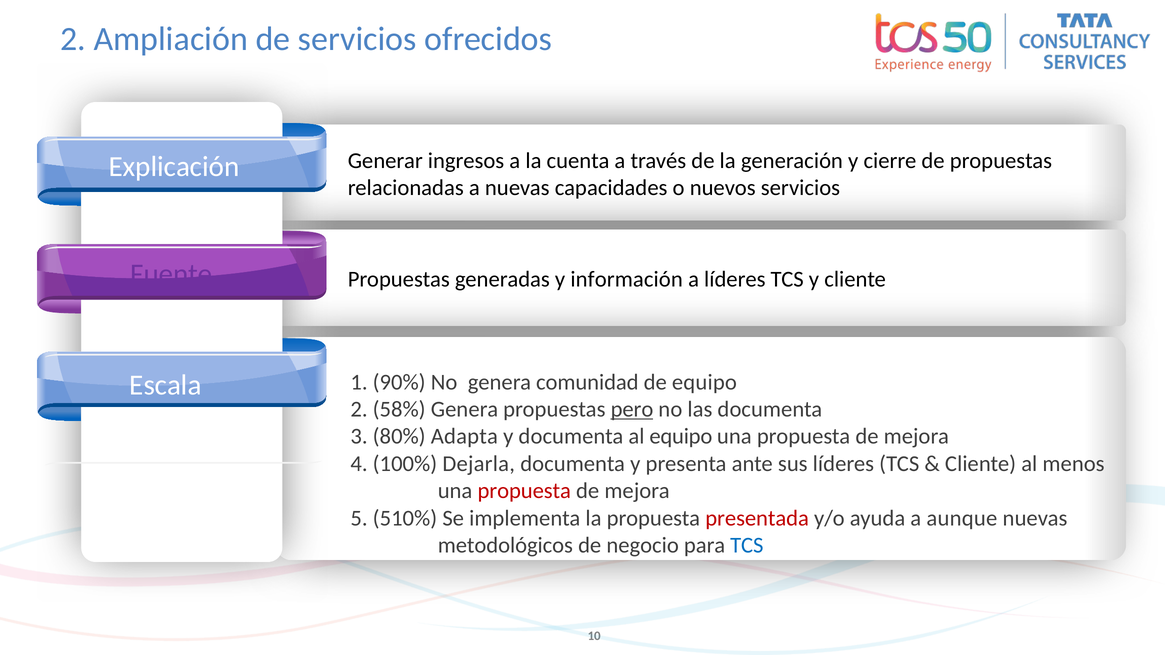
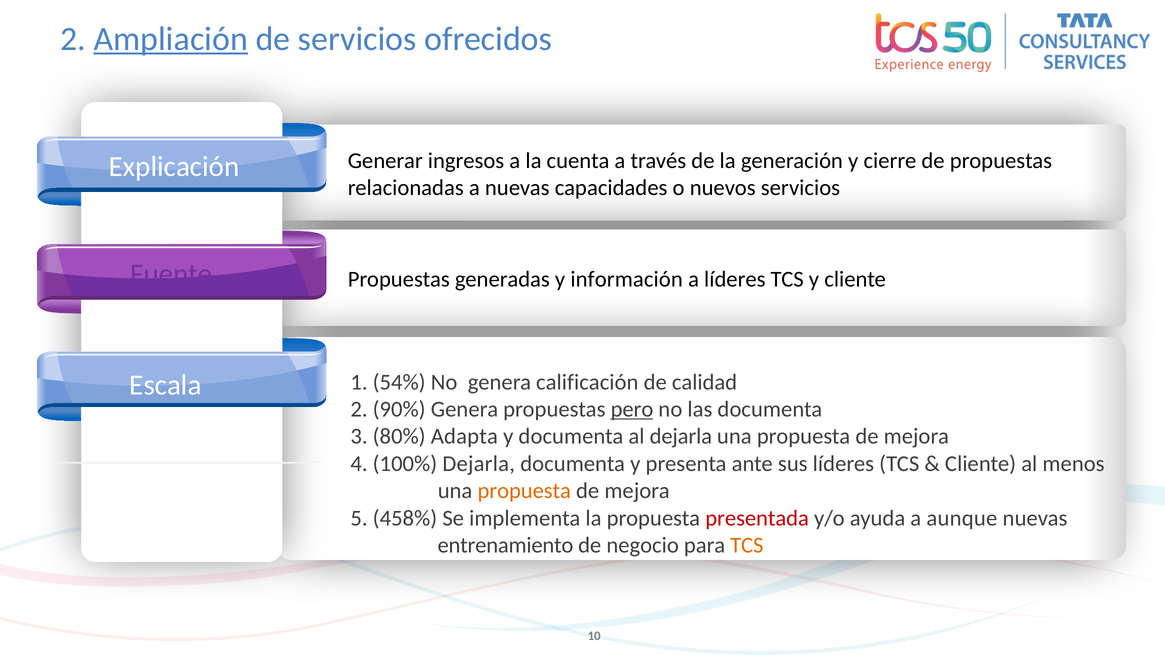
Ampliación underline: none -> present (171, 39)
90%: 90% -> 54% (399, 382)
comunidad: comunidad -> calificación (587, 382)
de equipo: equipo -> calidad (705, 382)
58%: 58% -> 90% (399, 410)
al equipo: equipo -> dejarla (681, 437)
propuesta colour: red -> orange (524, 491)
510%: 510% -> 458% (405, 518)
metodológicos: metodológicos -> entrenamiento (505, 546)
TCS colour: blue -> orange (747, 546)
